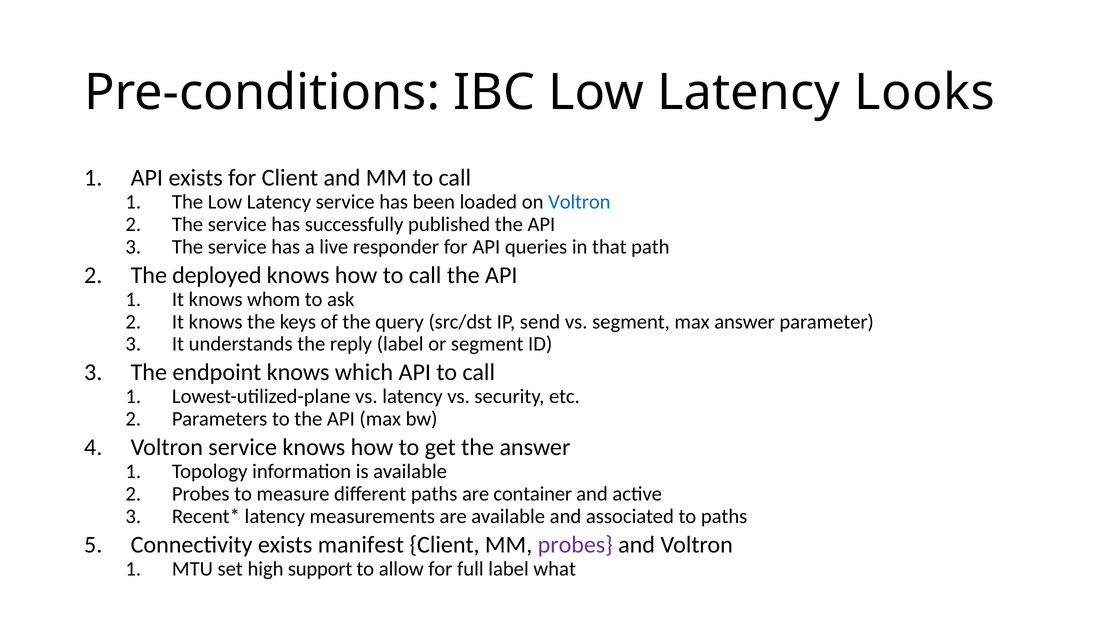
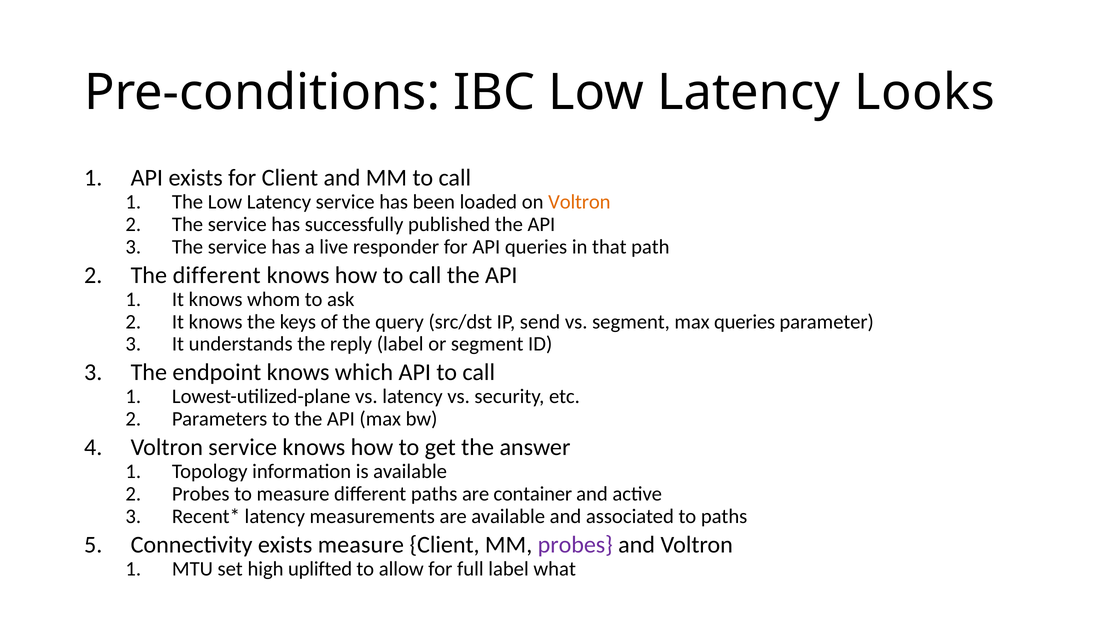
Voltron colour: blue -> orange (579, 202)
The deployed: deployed -> different (217, 275)
max answer: answer -> queries (745, 322)
exists manifest: manifest -> measure (361, 545)
support: support -> uplifted (320, 569)
